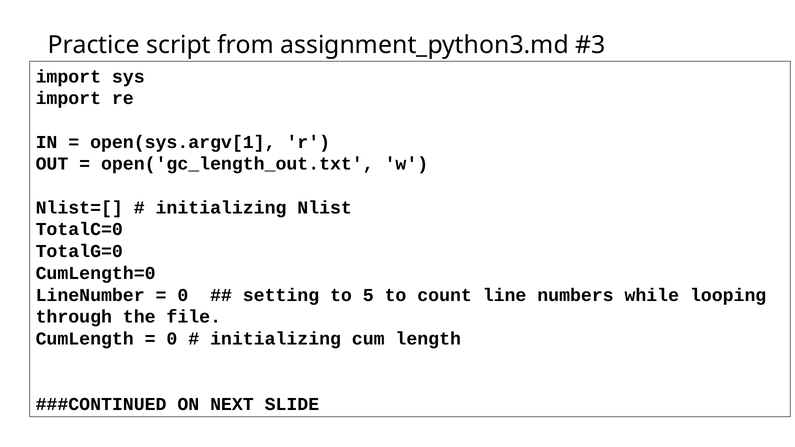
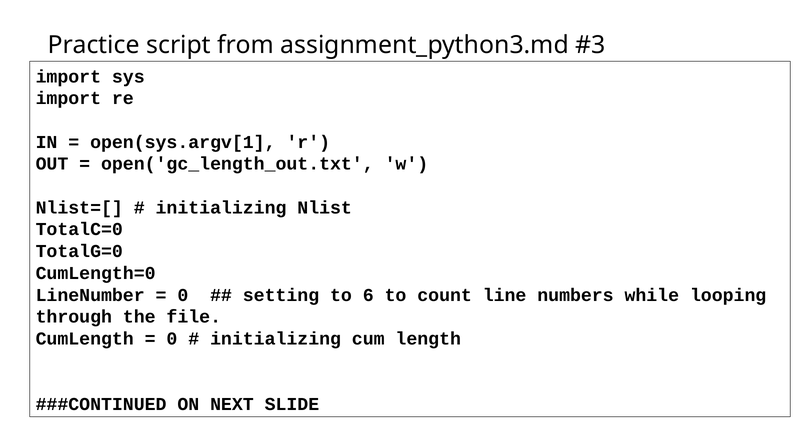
5: 5 -> 6 (368, 295)
